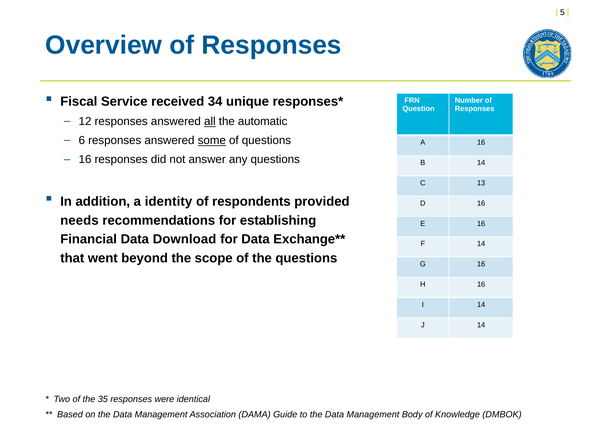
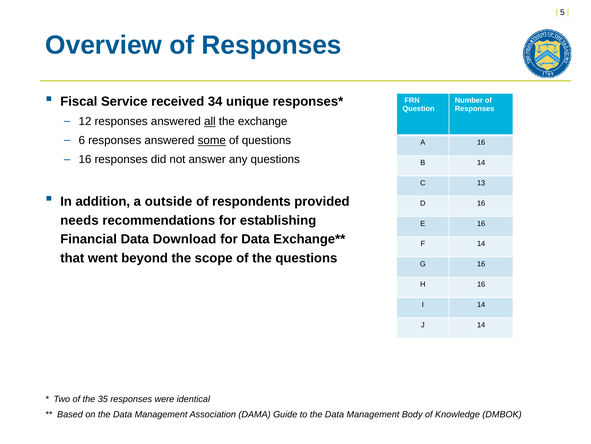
automatic: automatic -> exchange (263, 121)
identity: identity -> outside (169, 201)
